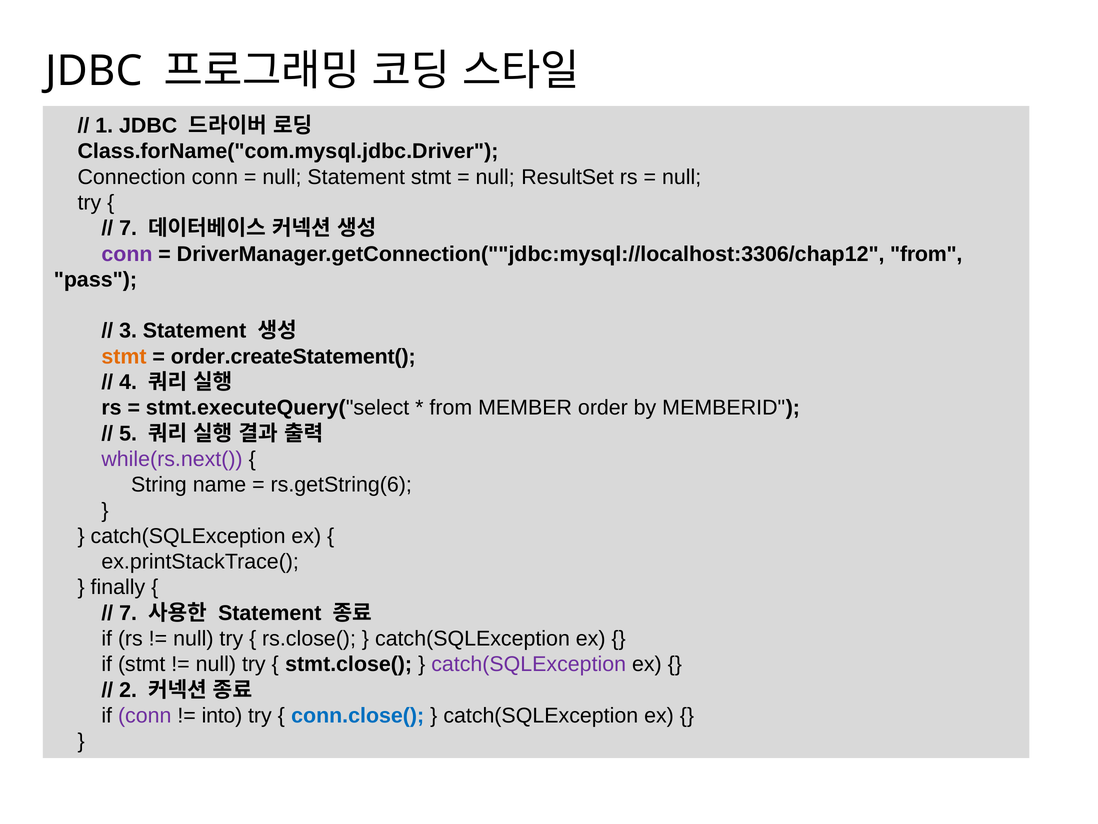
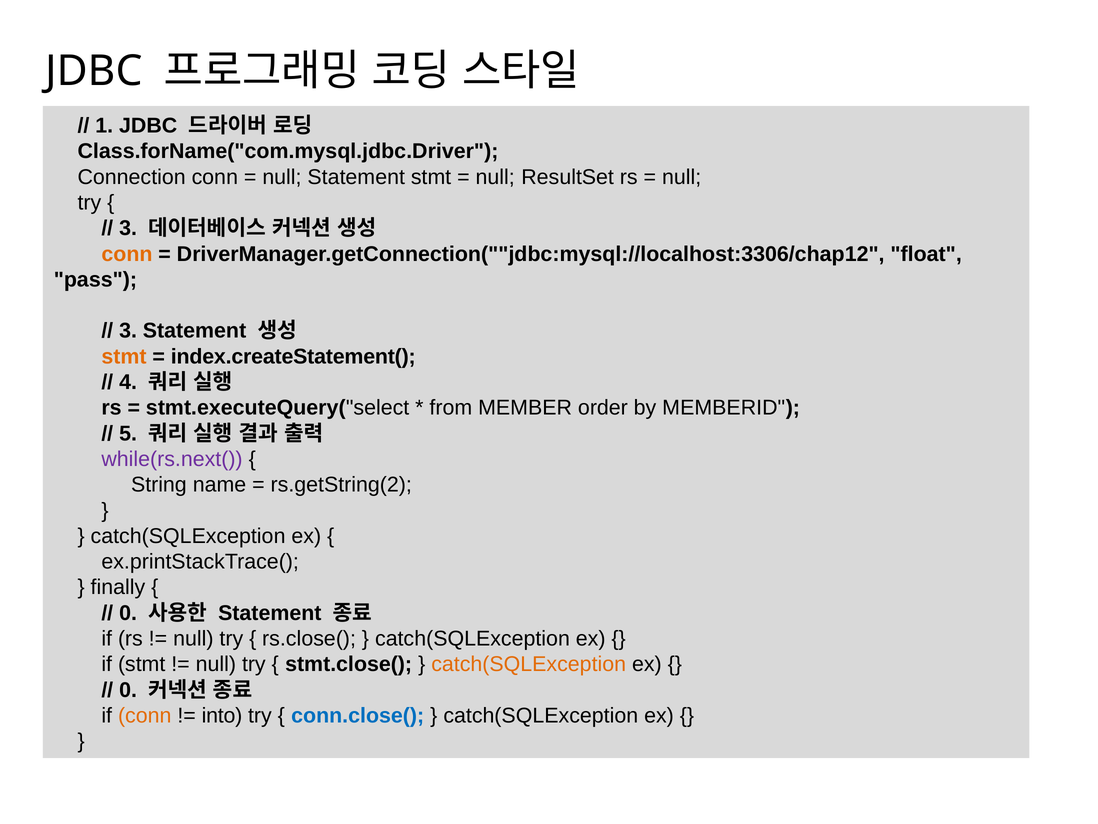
7: 7 -> 3 (128, 228)
conn colour: purple -> orange (127, 254)
DriverManager.getConnection(""jdbc:mysql://localhost:3306/chap12 from: from -> float (926, 254)
order.createStatement(: order.createStatement( -> index.createStatement( (293, 356)
rs.getString(6: rs.getString(6 -> rs.getString(2 (341, 485)
7: 7 -> 0 (128, 613)
catch(SQLException colour: purple -> orange (529, 664)
2: 2 -> 0 (128, 690)
conn colour: purple -> orange (145, 715)
